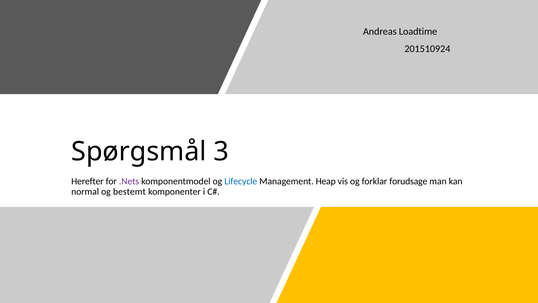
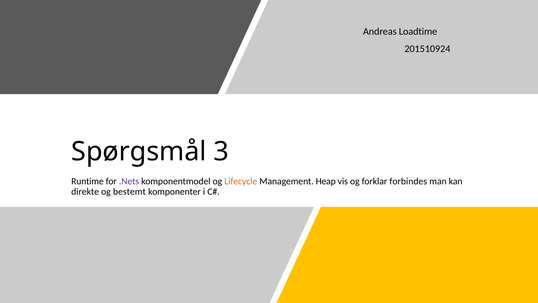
Herefter: Herefter -> Runtime (87, 181)
Lifecycle colour: blue -> orange (241, 181)
forudsage: forudsage -> forbindes (408, 181)
normal: normal -> direkte (85, 192)
